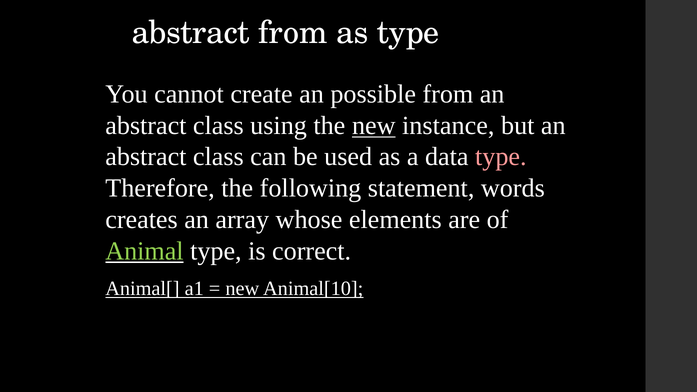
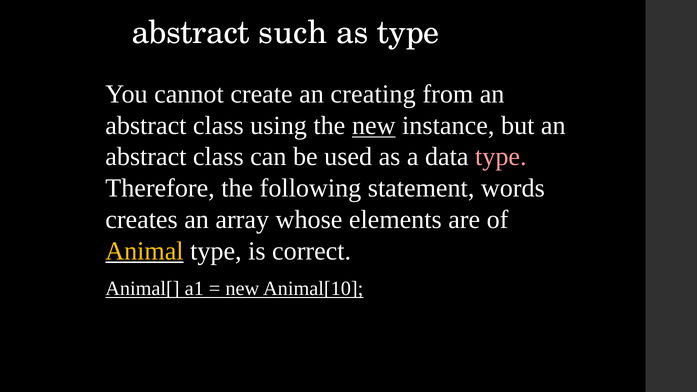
abstract from: from -> such (293, 33)
possible: possible -> creating (373, 94)
Animal colour: light green -> yellow (144, 251)
